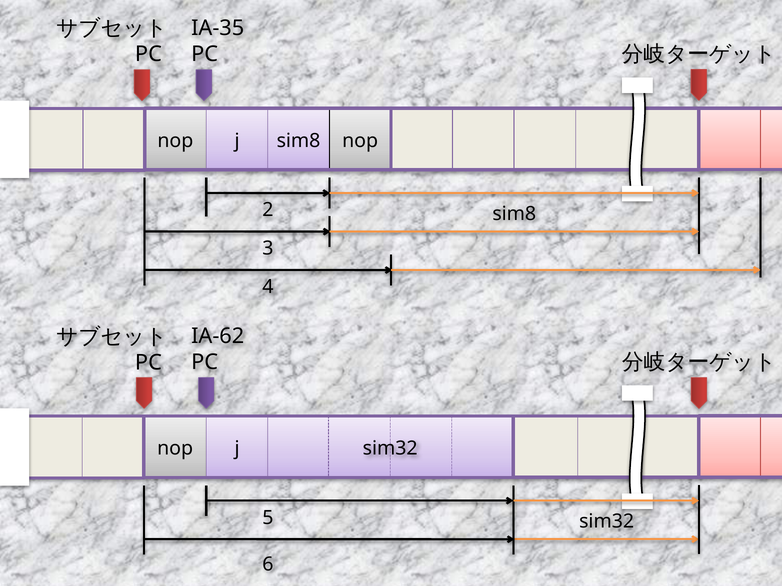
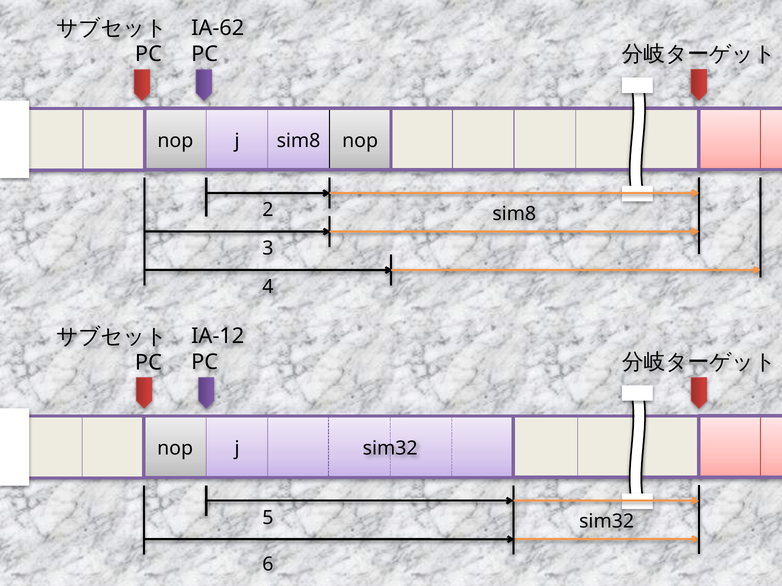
IA-35: IA-35 -> IA-62 (218, 28)
IA-62: IA-62 -> IA-12 (218, 336)
